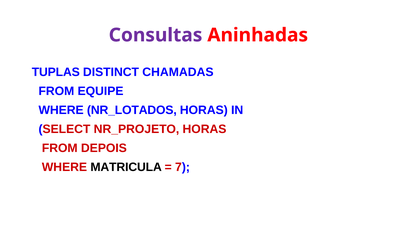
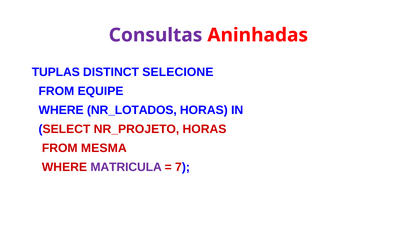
CHAMADAS: CHAMADAS -> SELECIONE (178, 72)
DEPOIS: DEPOIS -> MESMA (104, 148)
MATRICULA colour: black -> purple (126, 167)
